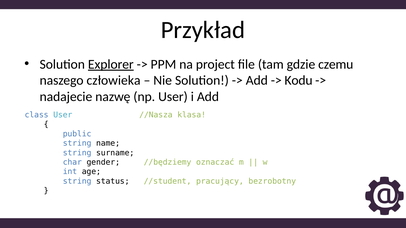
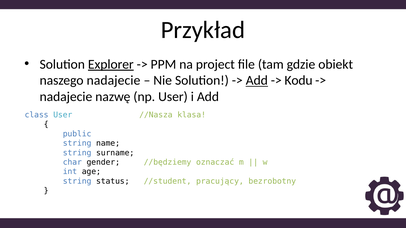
czemu: czemu -> obiekt (336, 64)
naszego człowieka: człowieka -> nadajecie (113, 81)
Add underline: none -> present (257, 81)
